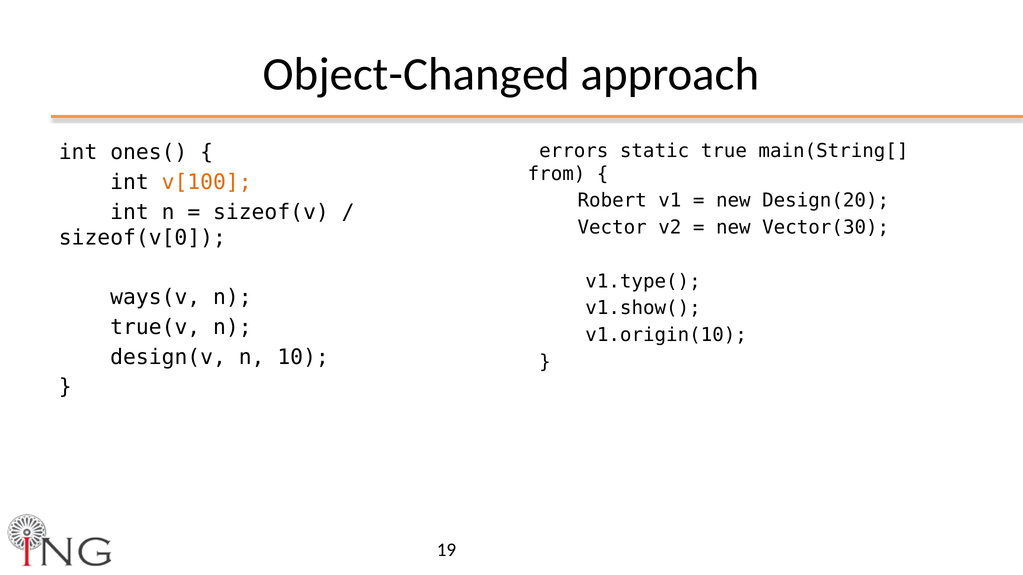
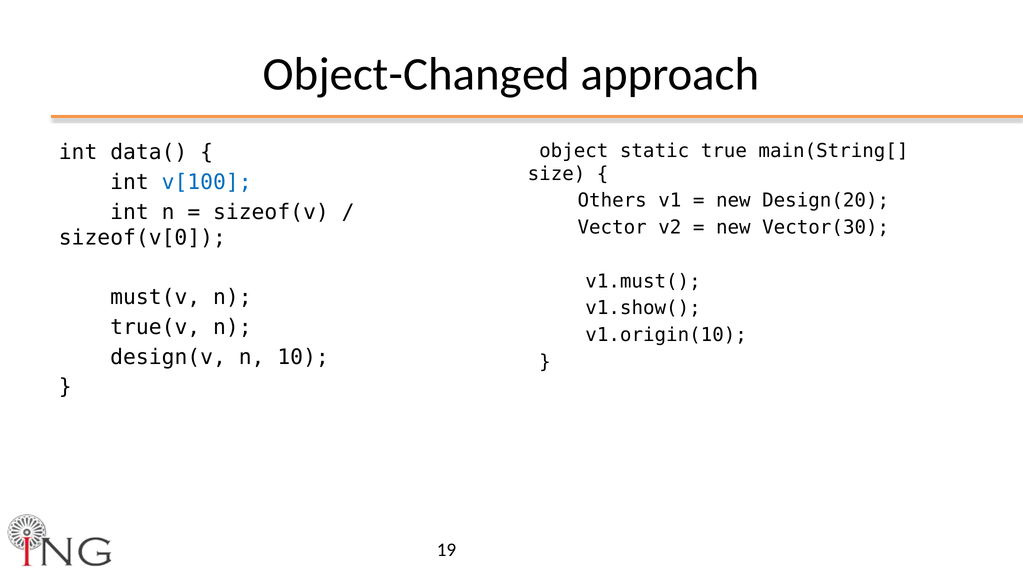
errors: errors -> object (574, 151)
ones(: ones( -> data( (149, 152)
from: from -> size (557, 174)
v[100 colour: orange -> blue (207, 182)
Robert: Robert -> Others (612, 201)
v1.type(: v1.type( -> v1.must( (643, 281)
ways(v: ways(v -> must(v (155, 298)
